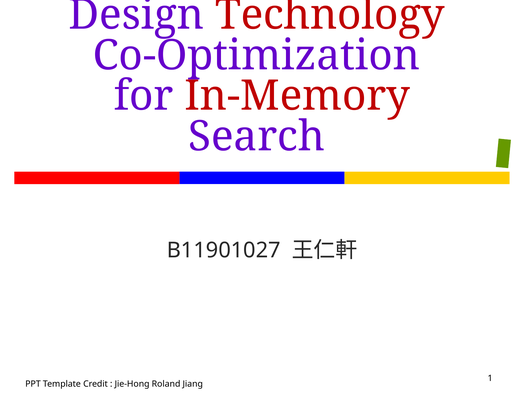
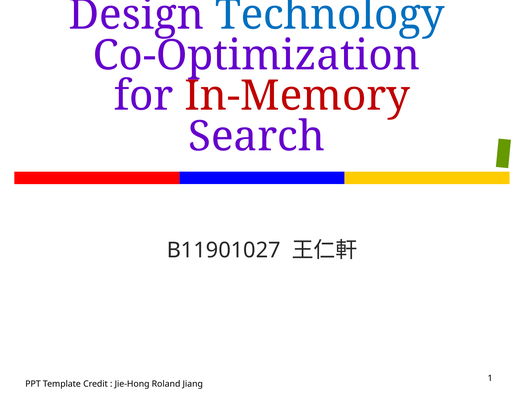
Technology colour: red -> blue (330, 15)
